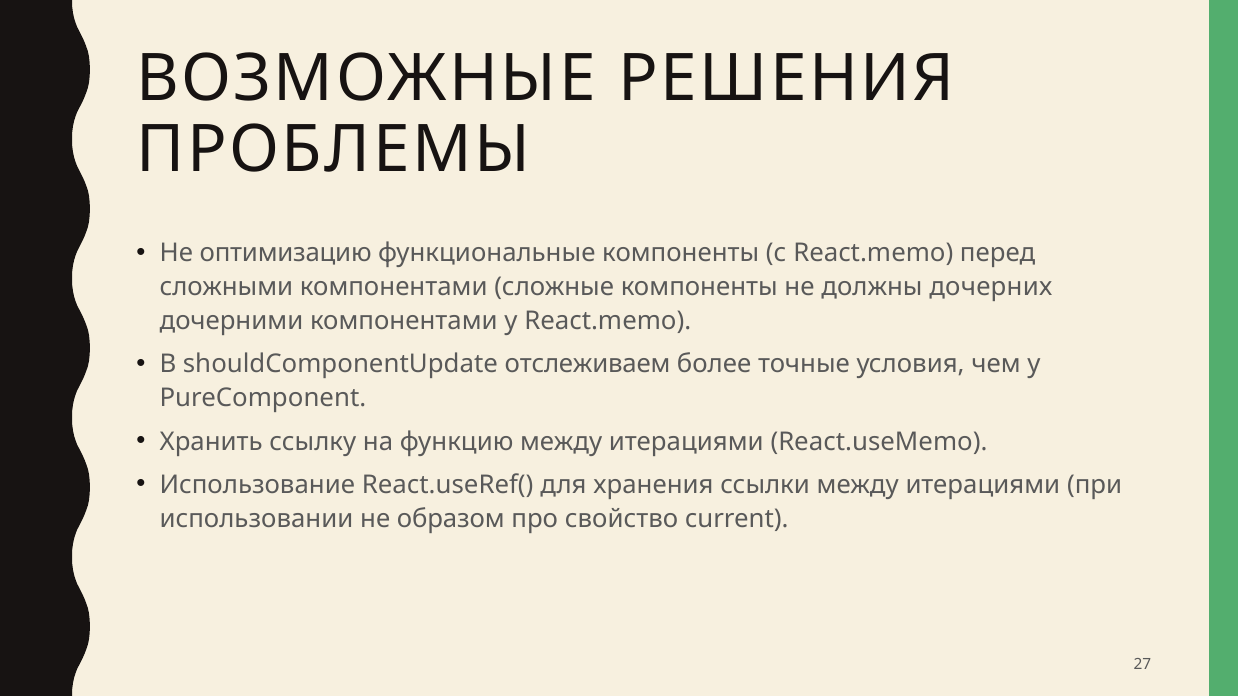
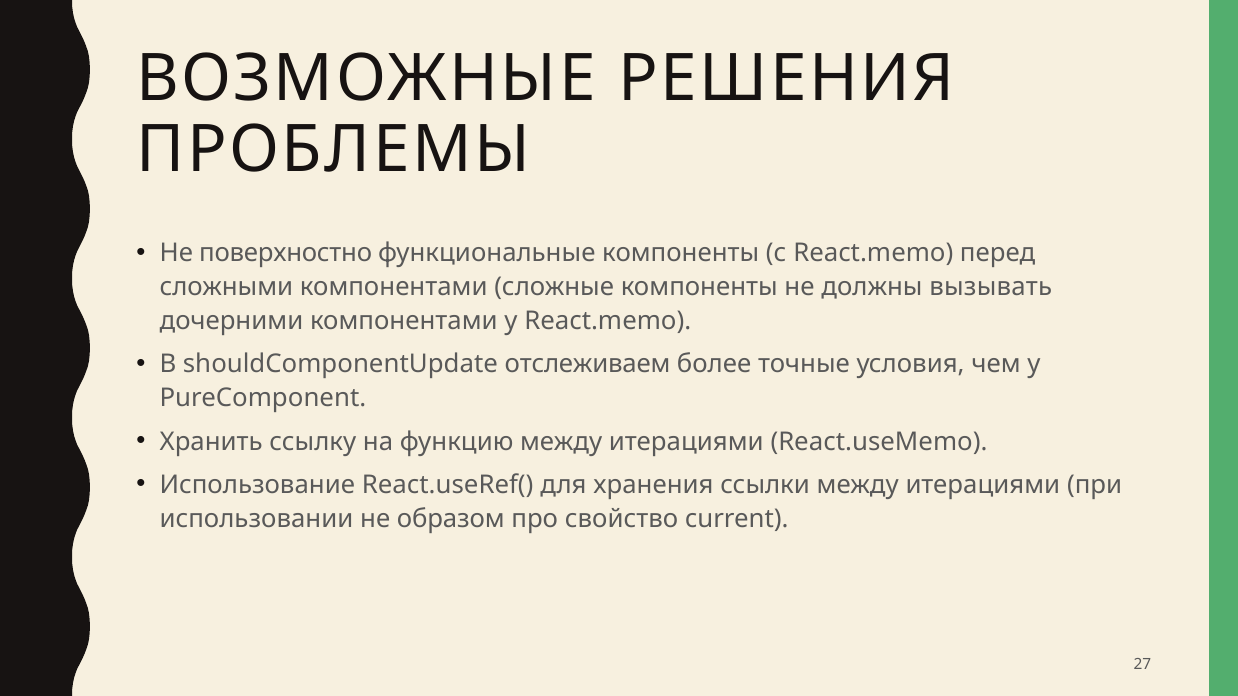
оптимизацию: оптимизацию -> поверхностно (286, 254)
дочерних: дочерних -> вызывать (991, 288)
